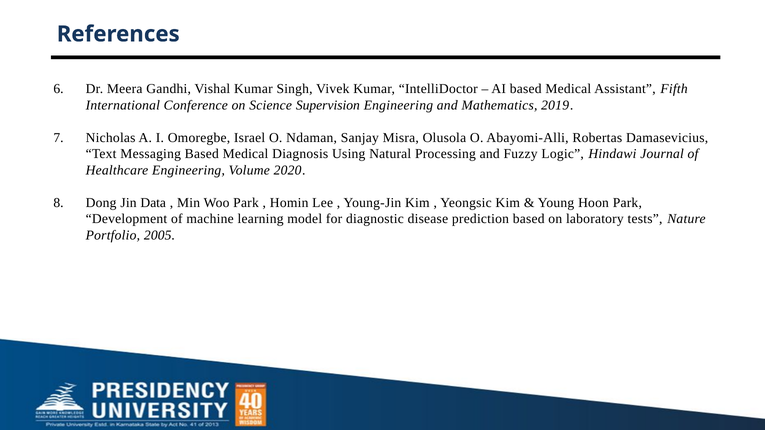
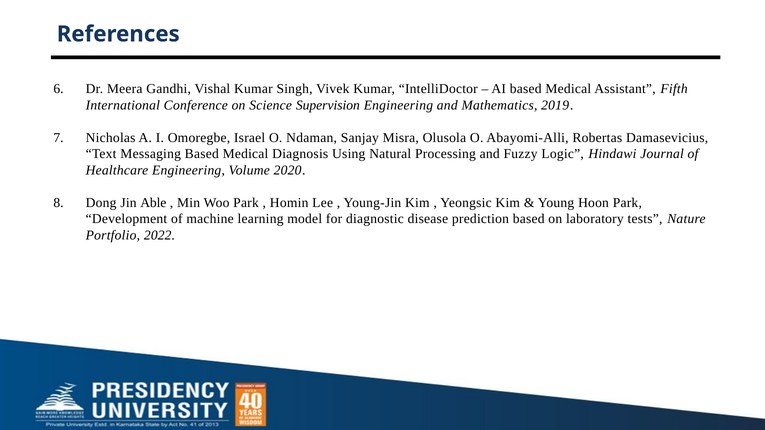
Data: Data -> Able (153, 203)
2005: 2005 -> 2022 (160, 235)
